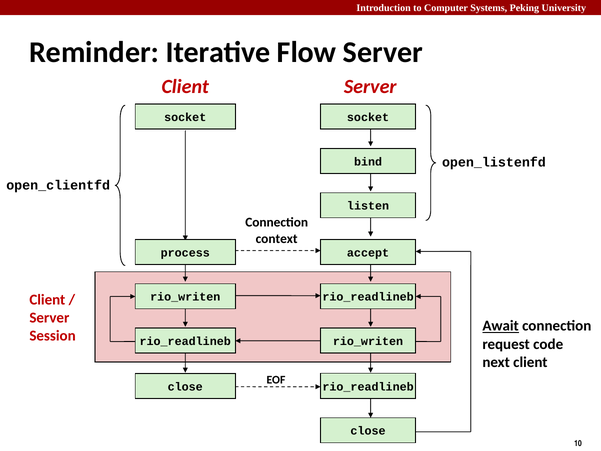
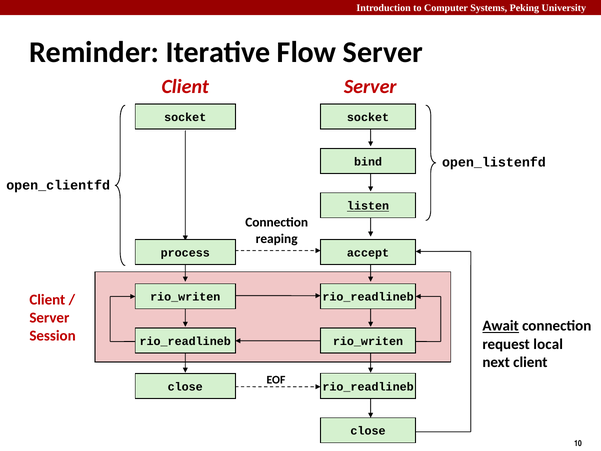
listen underline: none -> present (368, 206)
context: context -> reaping (277, 238)
code: code -> local (548, 344)
